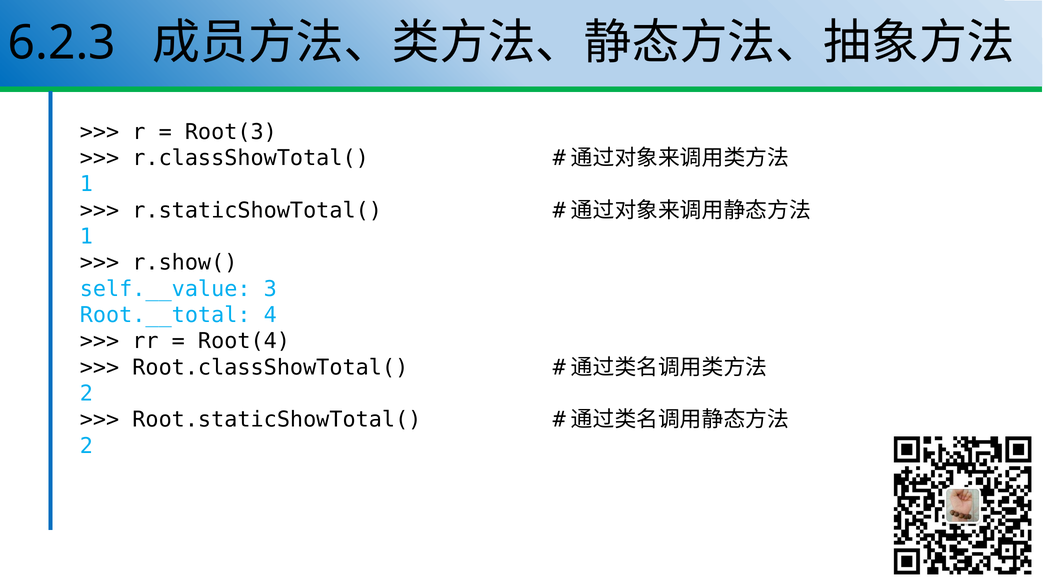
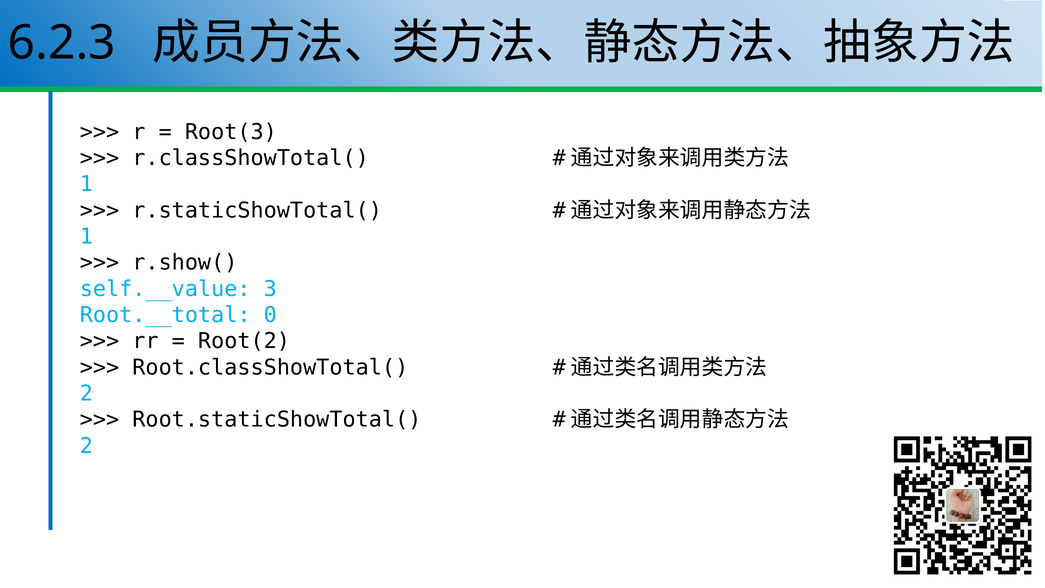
4: 4 -> 0 (270, 315)
Root(4: Root(4 -> Root(2 (244, 341)
